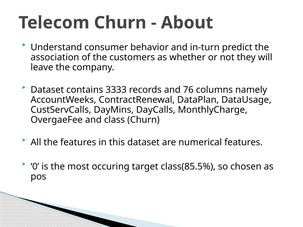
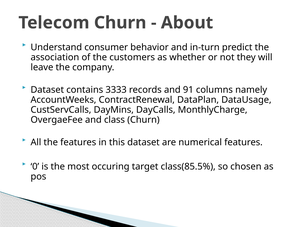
76: 76 -> 91 (188, 90)
